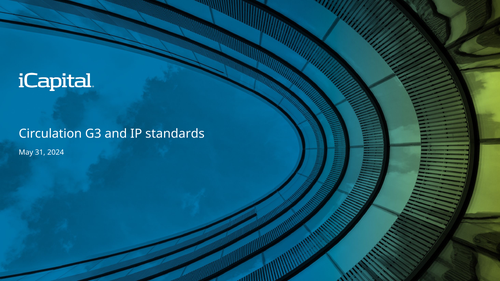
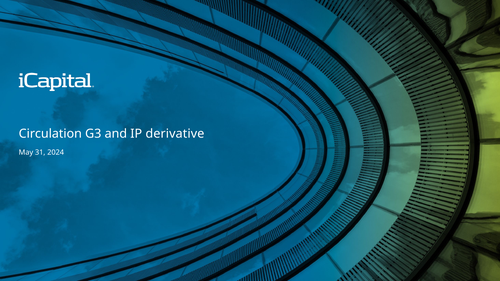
standards: standards -> derivative (175, 134)
